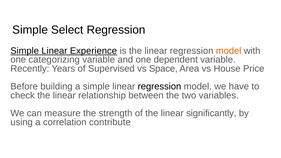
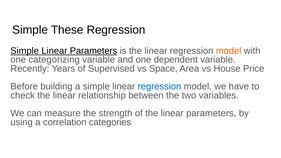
Select: Select -> These (67, 30)
Simple Linear Experience: Experience -> Parameters (94, 51)
regression colour: black -> blue (159, 87)
the linear significantly: significantly -> parameters (211, 113)
contribute: contribute -> categories (110, 122)
